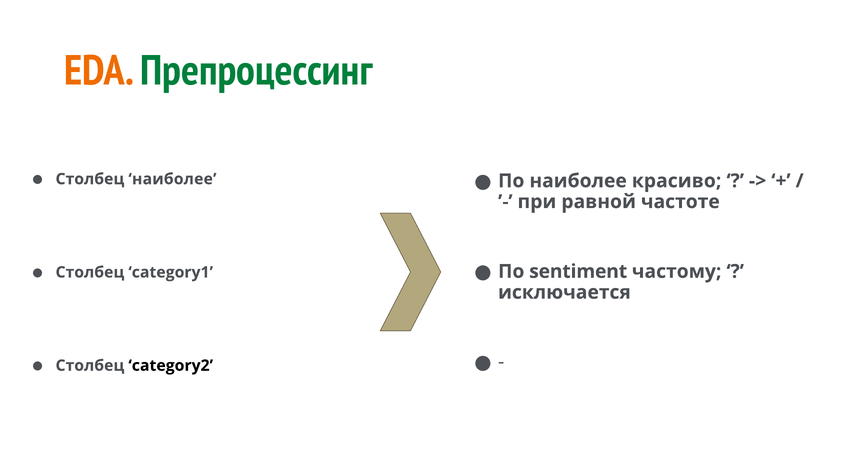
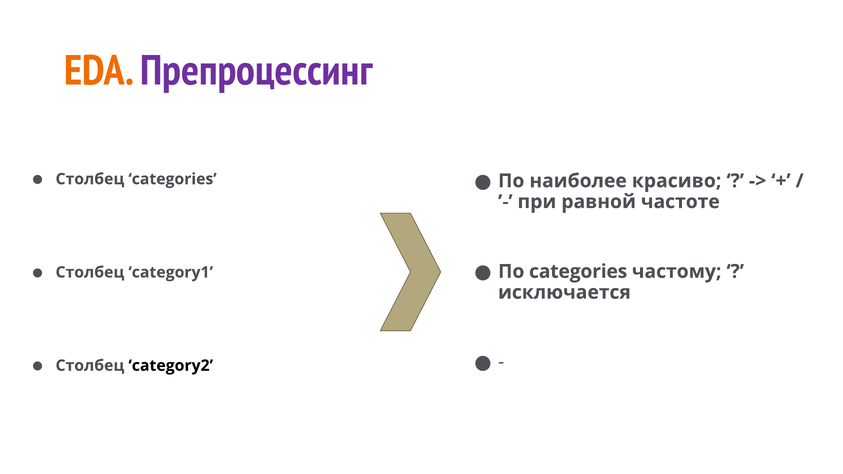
Препроцессинг colour: green -> purple (256, 71)
Столбец наиболее: наиболее -> categories (173, 179)
По sentiment: sentiment -> categories (578, 272)
